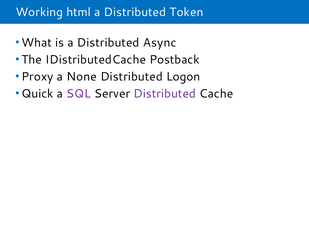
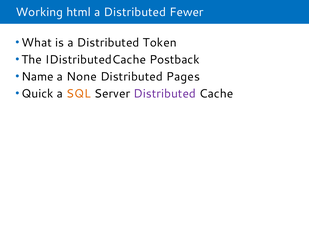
Token: Token -> Fewer (187, 12)
Async: Async -> Token (160, 43)
Proxy: Proxy -> Name (37, 77)
Logon: Logon -> Pages (183, 77)
SQL colour: purple -> orange (79, 94)
